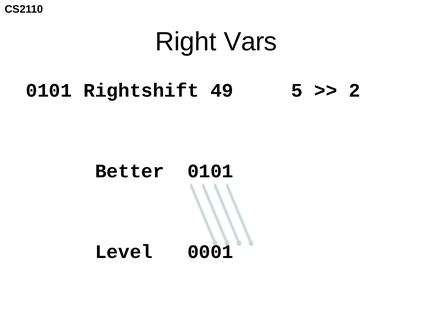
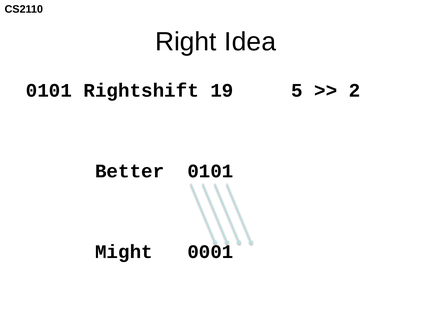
Vars: Vars -> Idea (250, 42)
49: 49 -> 19 (222, 91)
Level: Level -> Might (124, 252)
